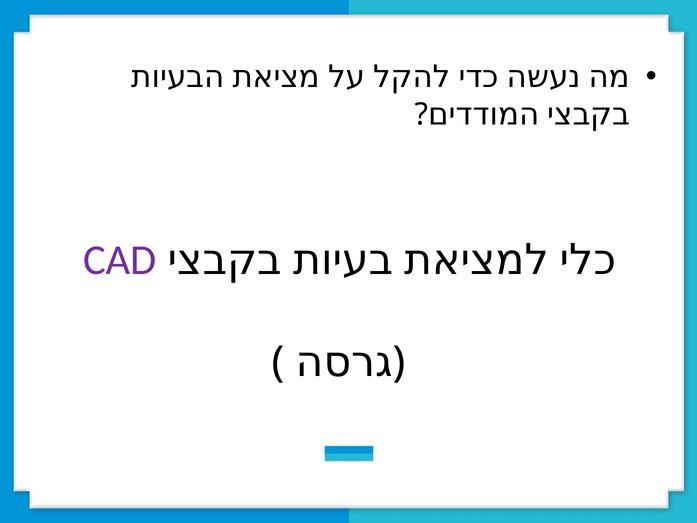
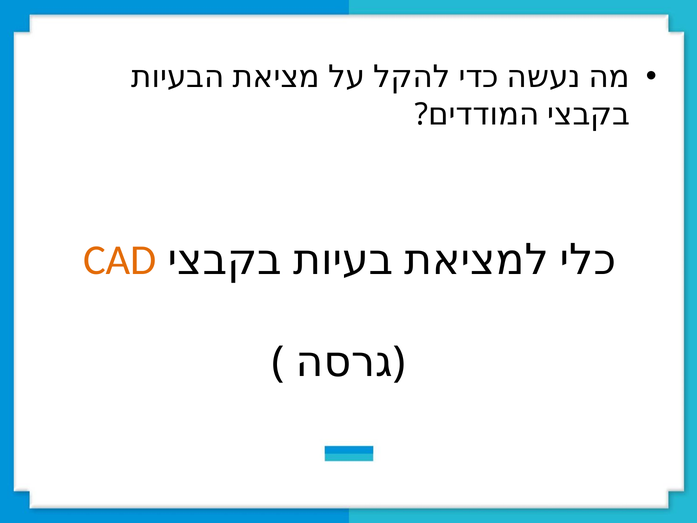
CAD colour: purple -> orange (120, 260)
